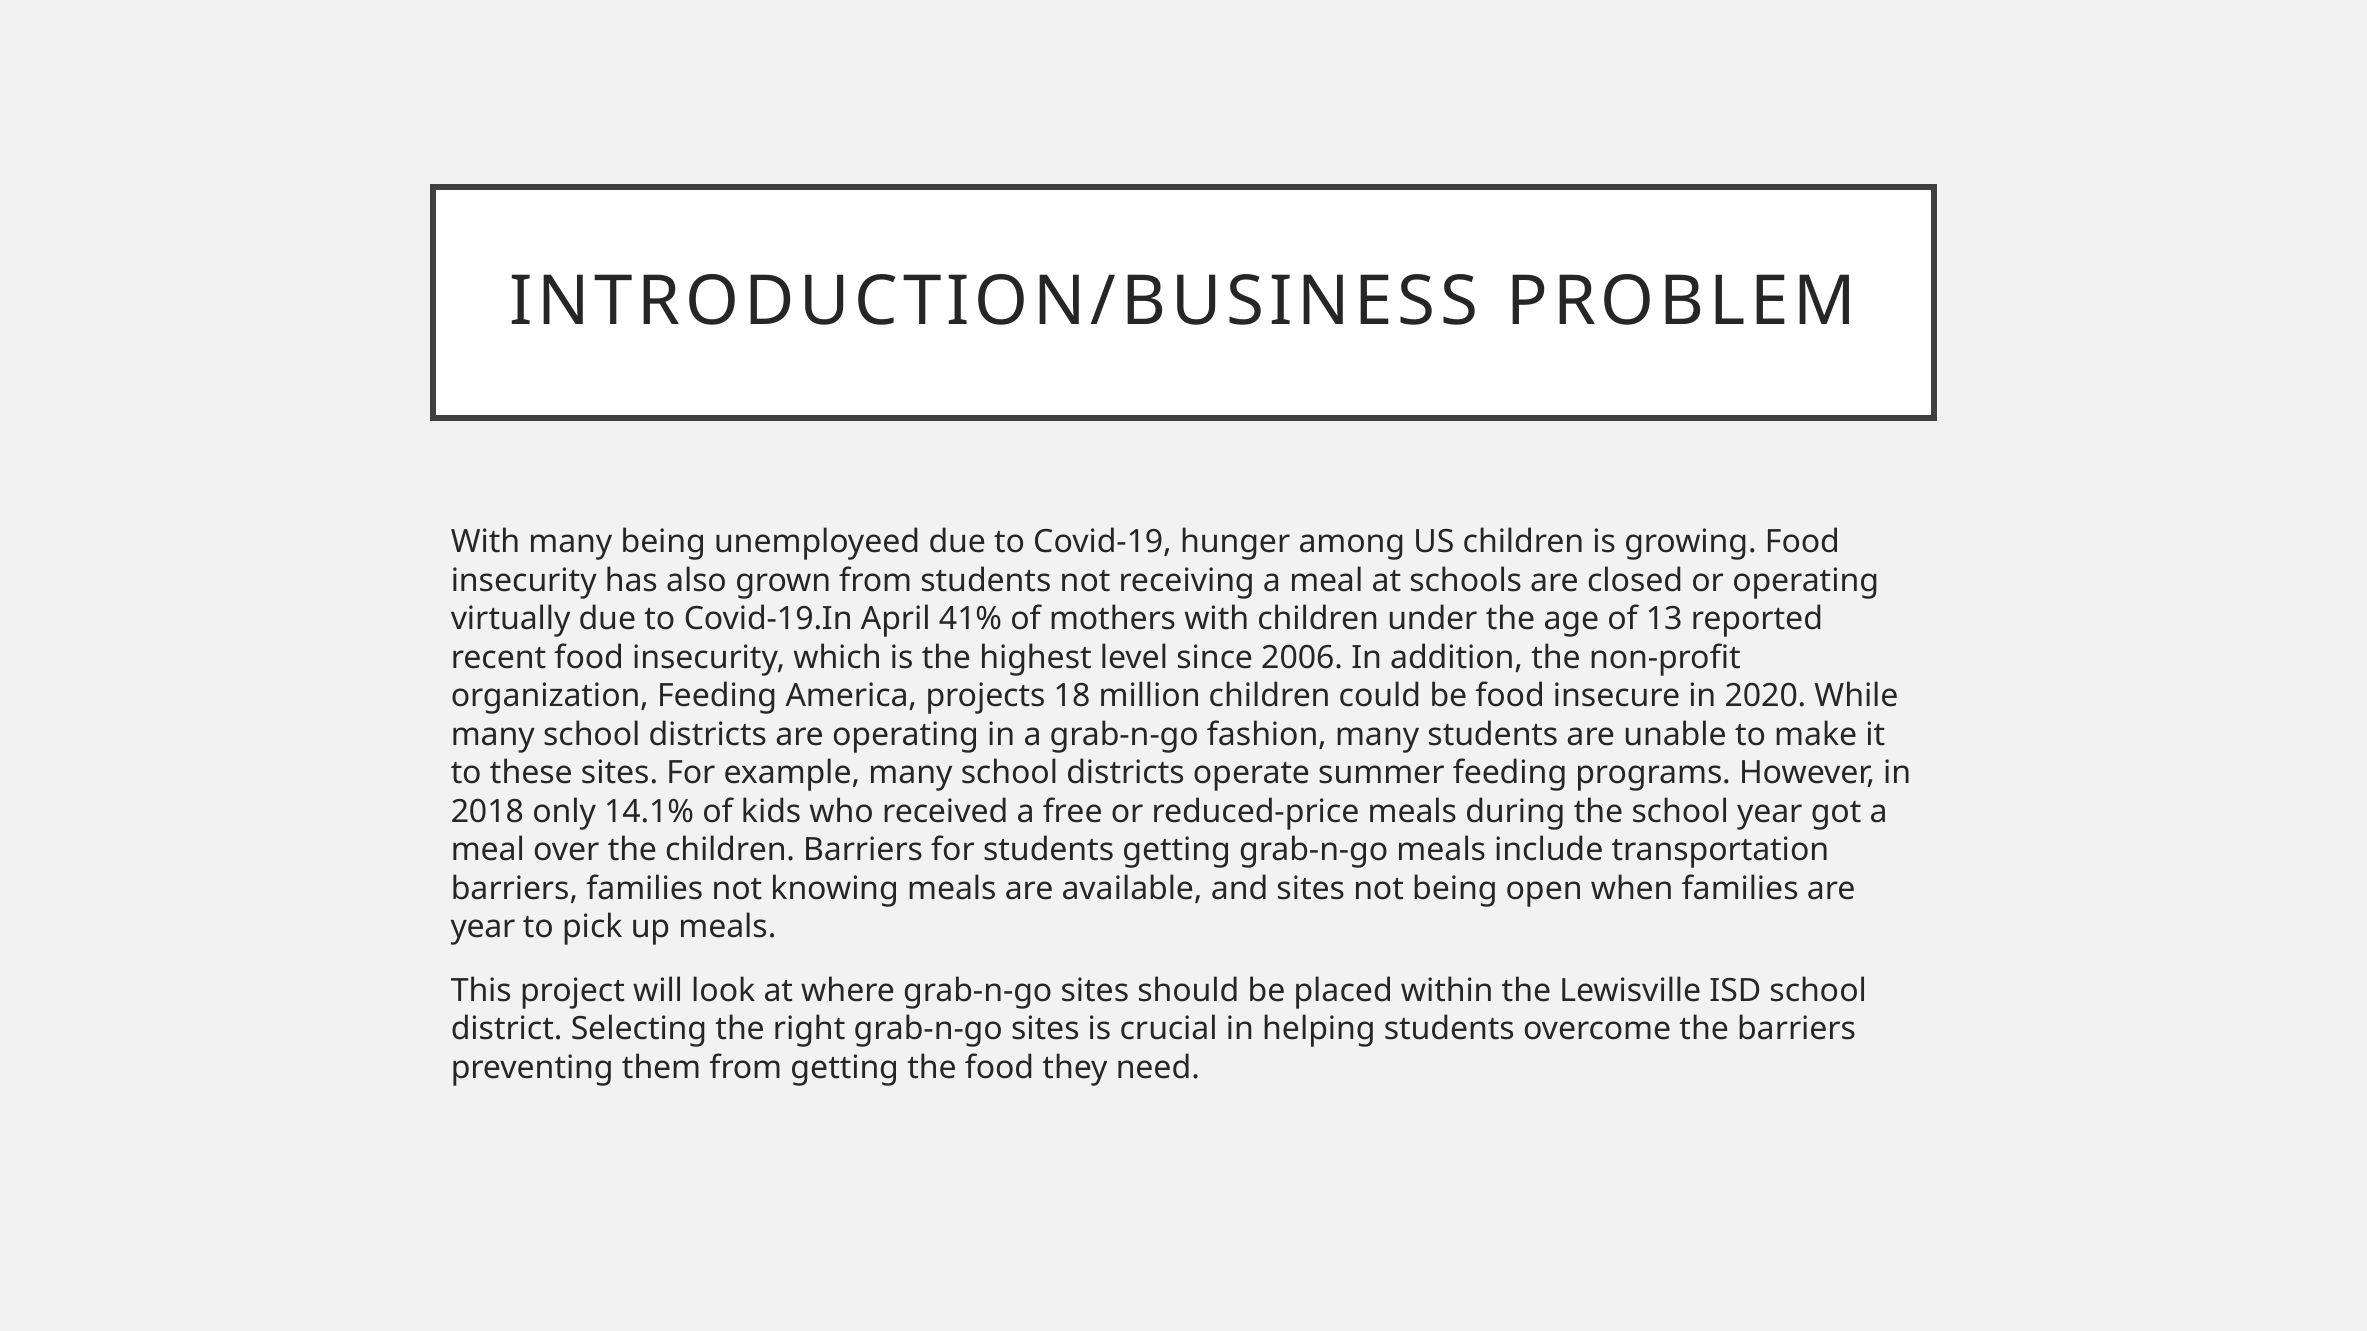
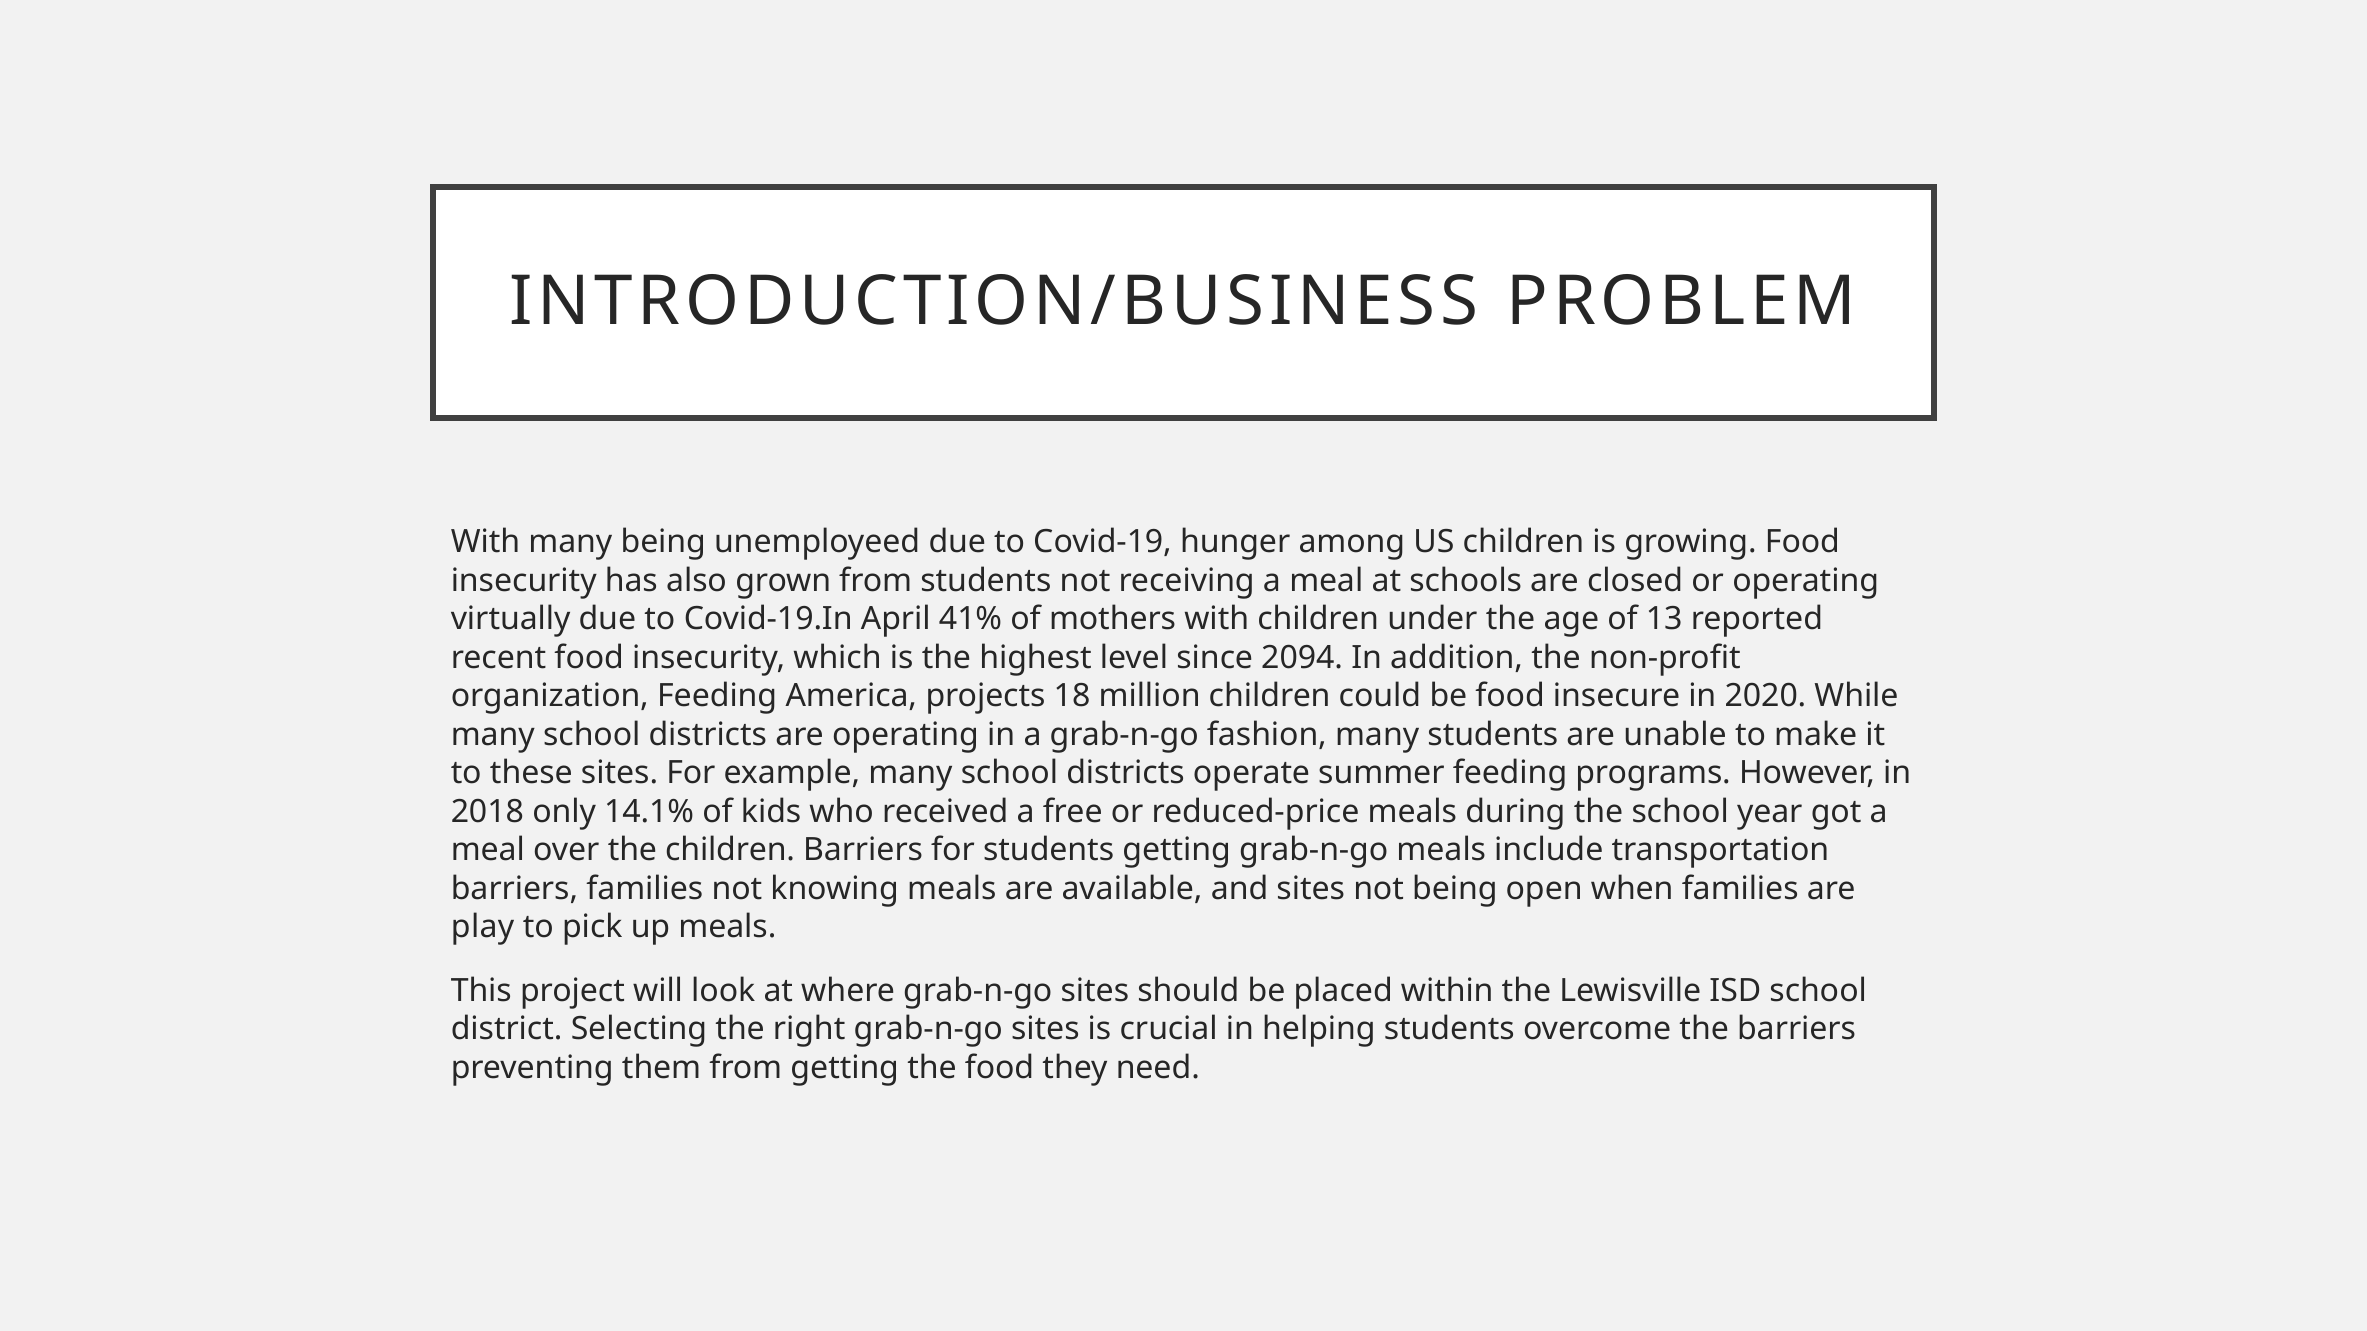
2006: 2006 -> 2094 (1302, 658)
year: year -> play (483, 928)
